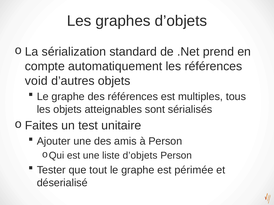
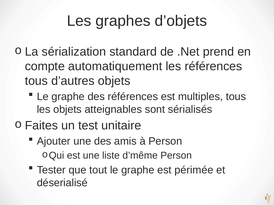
void: void -> tous (36, 81)
liste d’objets: d’objets -> d’même (140, 156)
